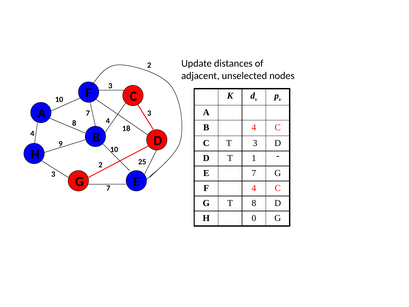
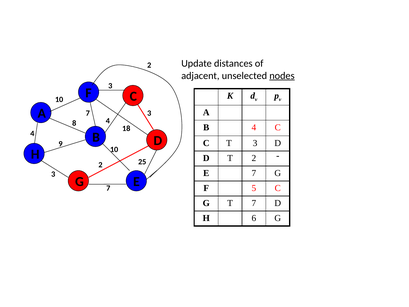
nodes underline: none -> present (282, 76)
T 1: 1 -> 2 (254, 158)
F 4: 4 -> 5 (254, 188)
T 8: 8 -> 7 (254, 203)
0: 0 -> 6 (254, 218)
